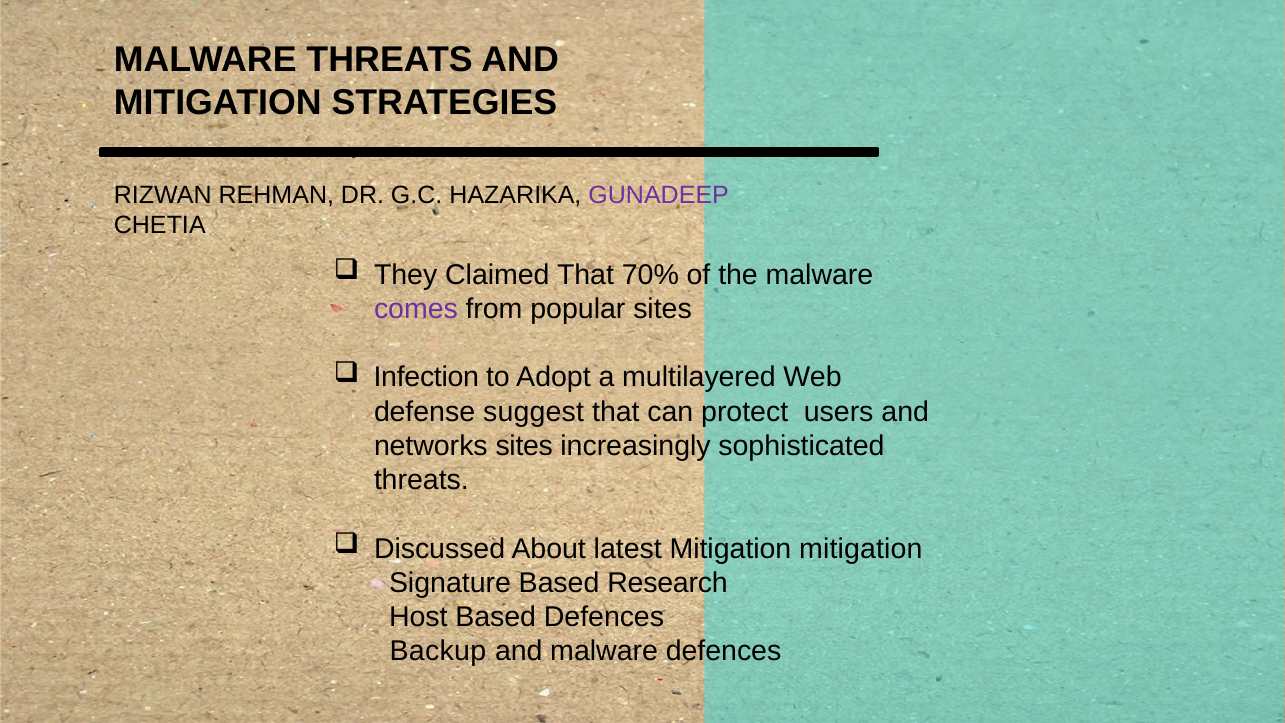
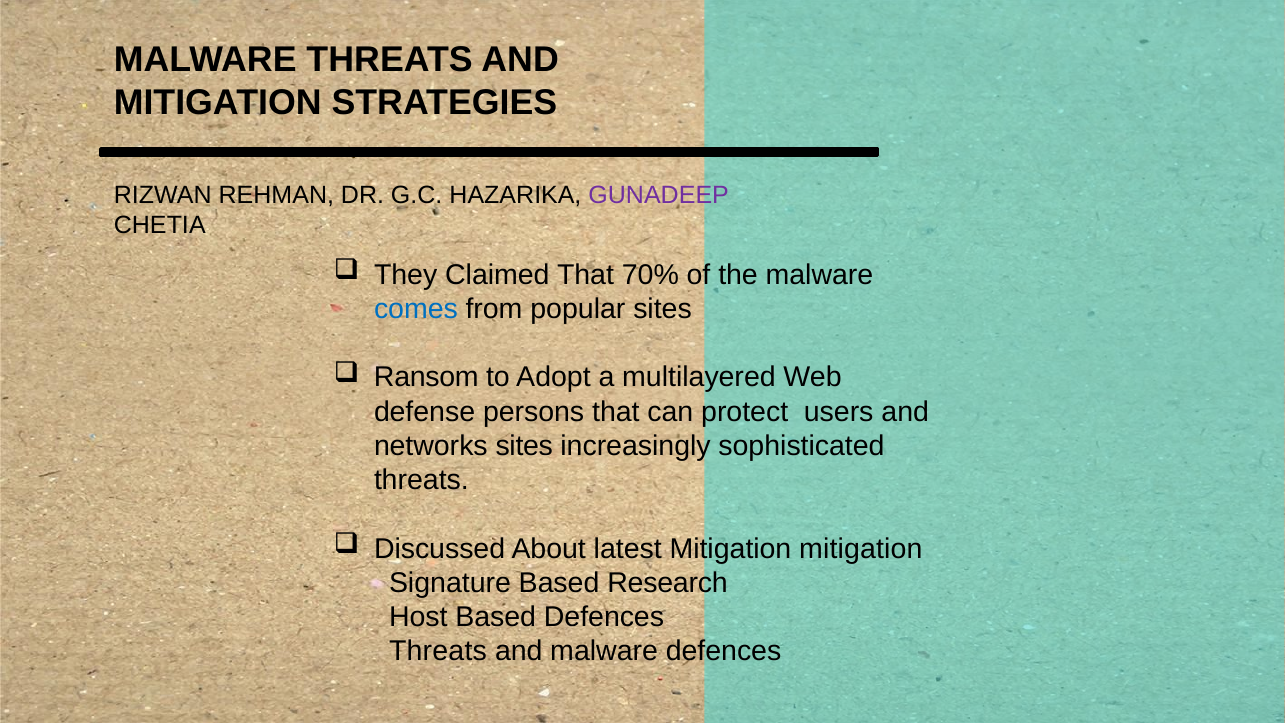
comes colour: purple -> blue (416, 309)
Infection: Infection -> Ransom (426, 377)
suggest: suggest -> persons (534, 412)
Backup: Backup -> Threats (438, 651)
